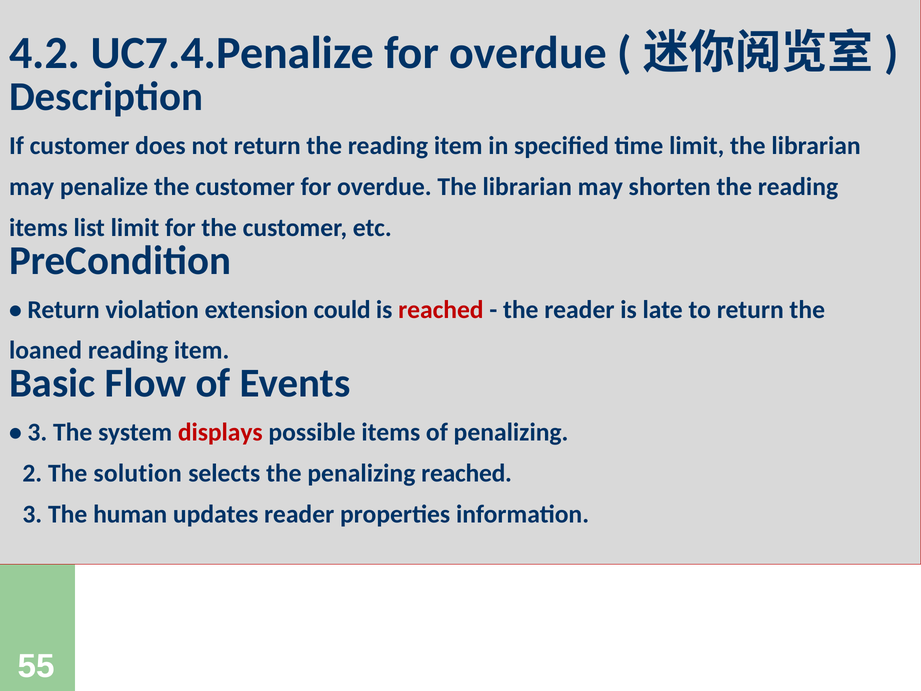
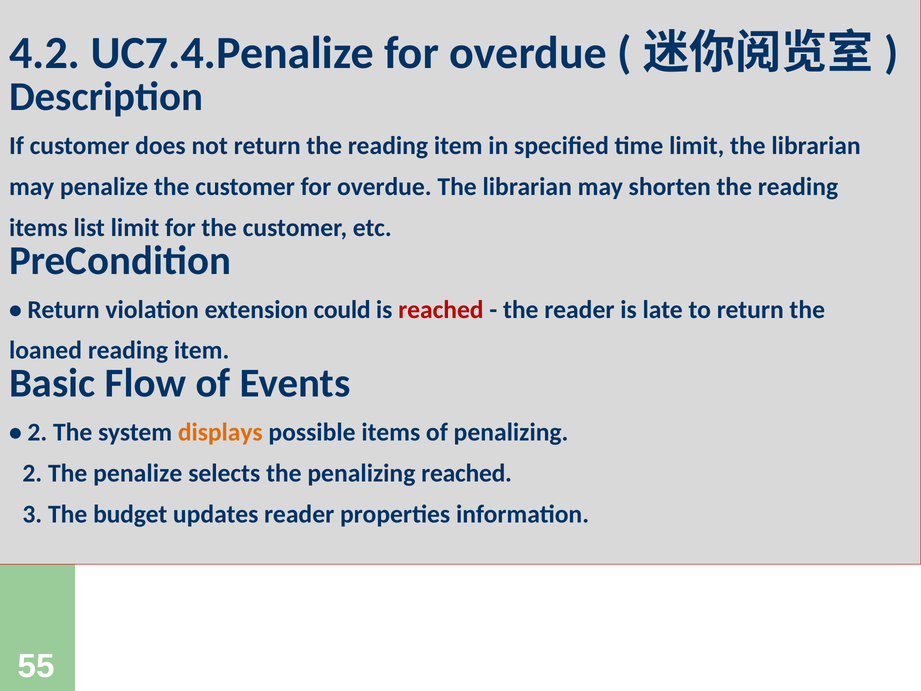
3: 3 -> 2 (37, 432)
displays colour: red -> orange (220, 432)
The solution: solution -> penalize (138, 473)
human: human -> budget (130, 514)
